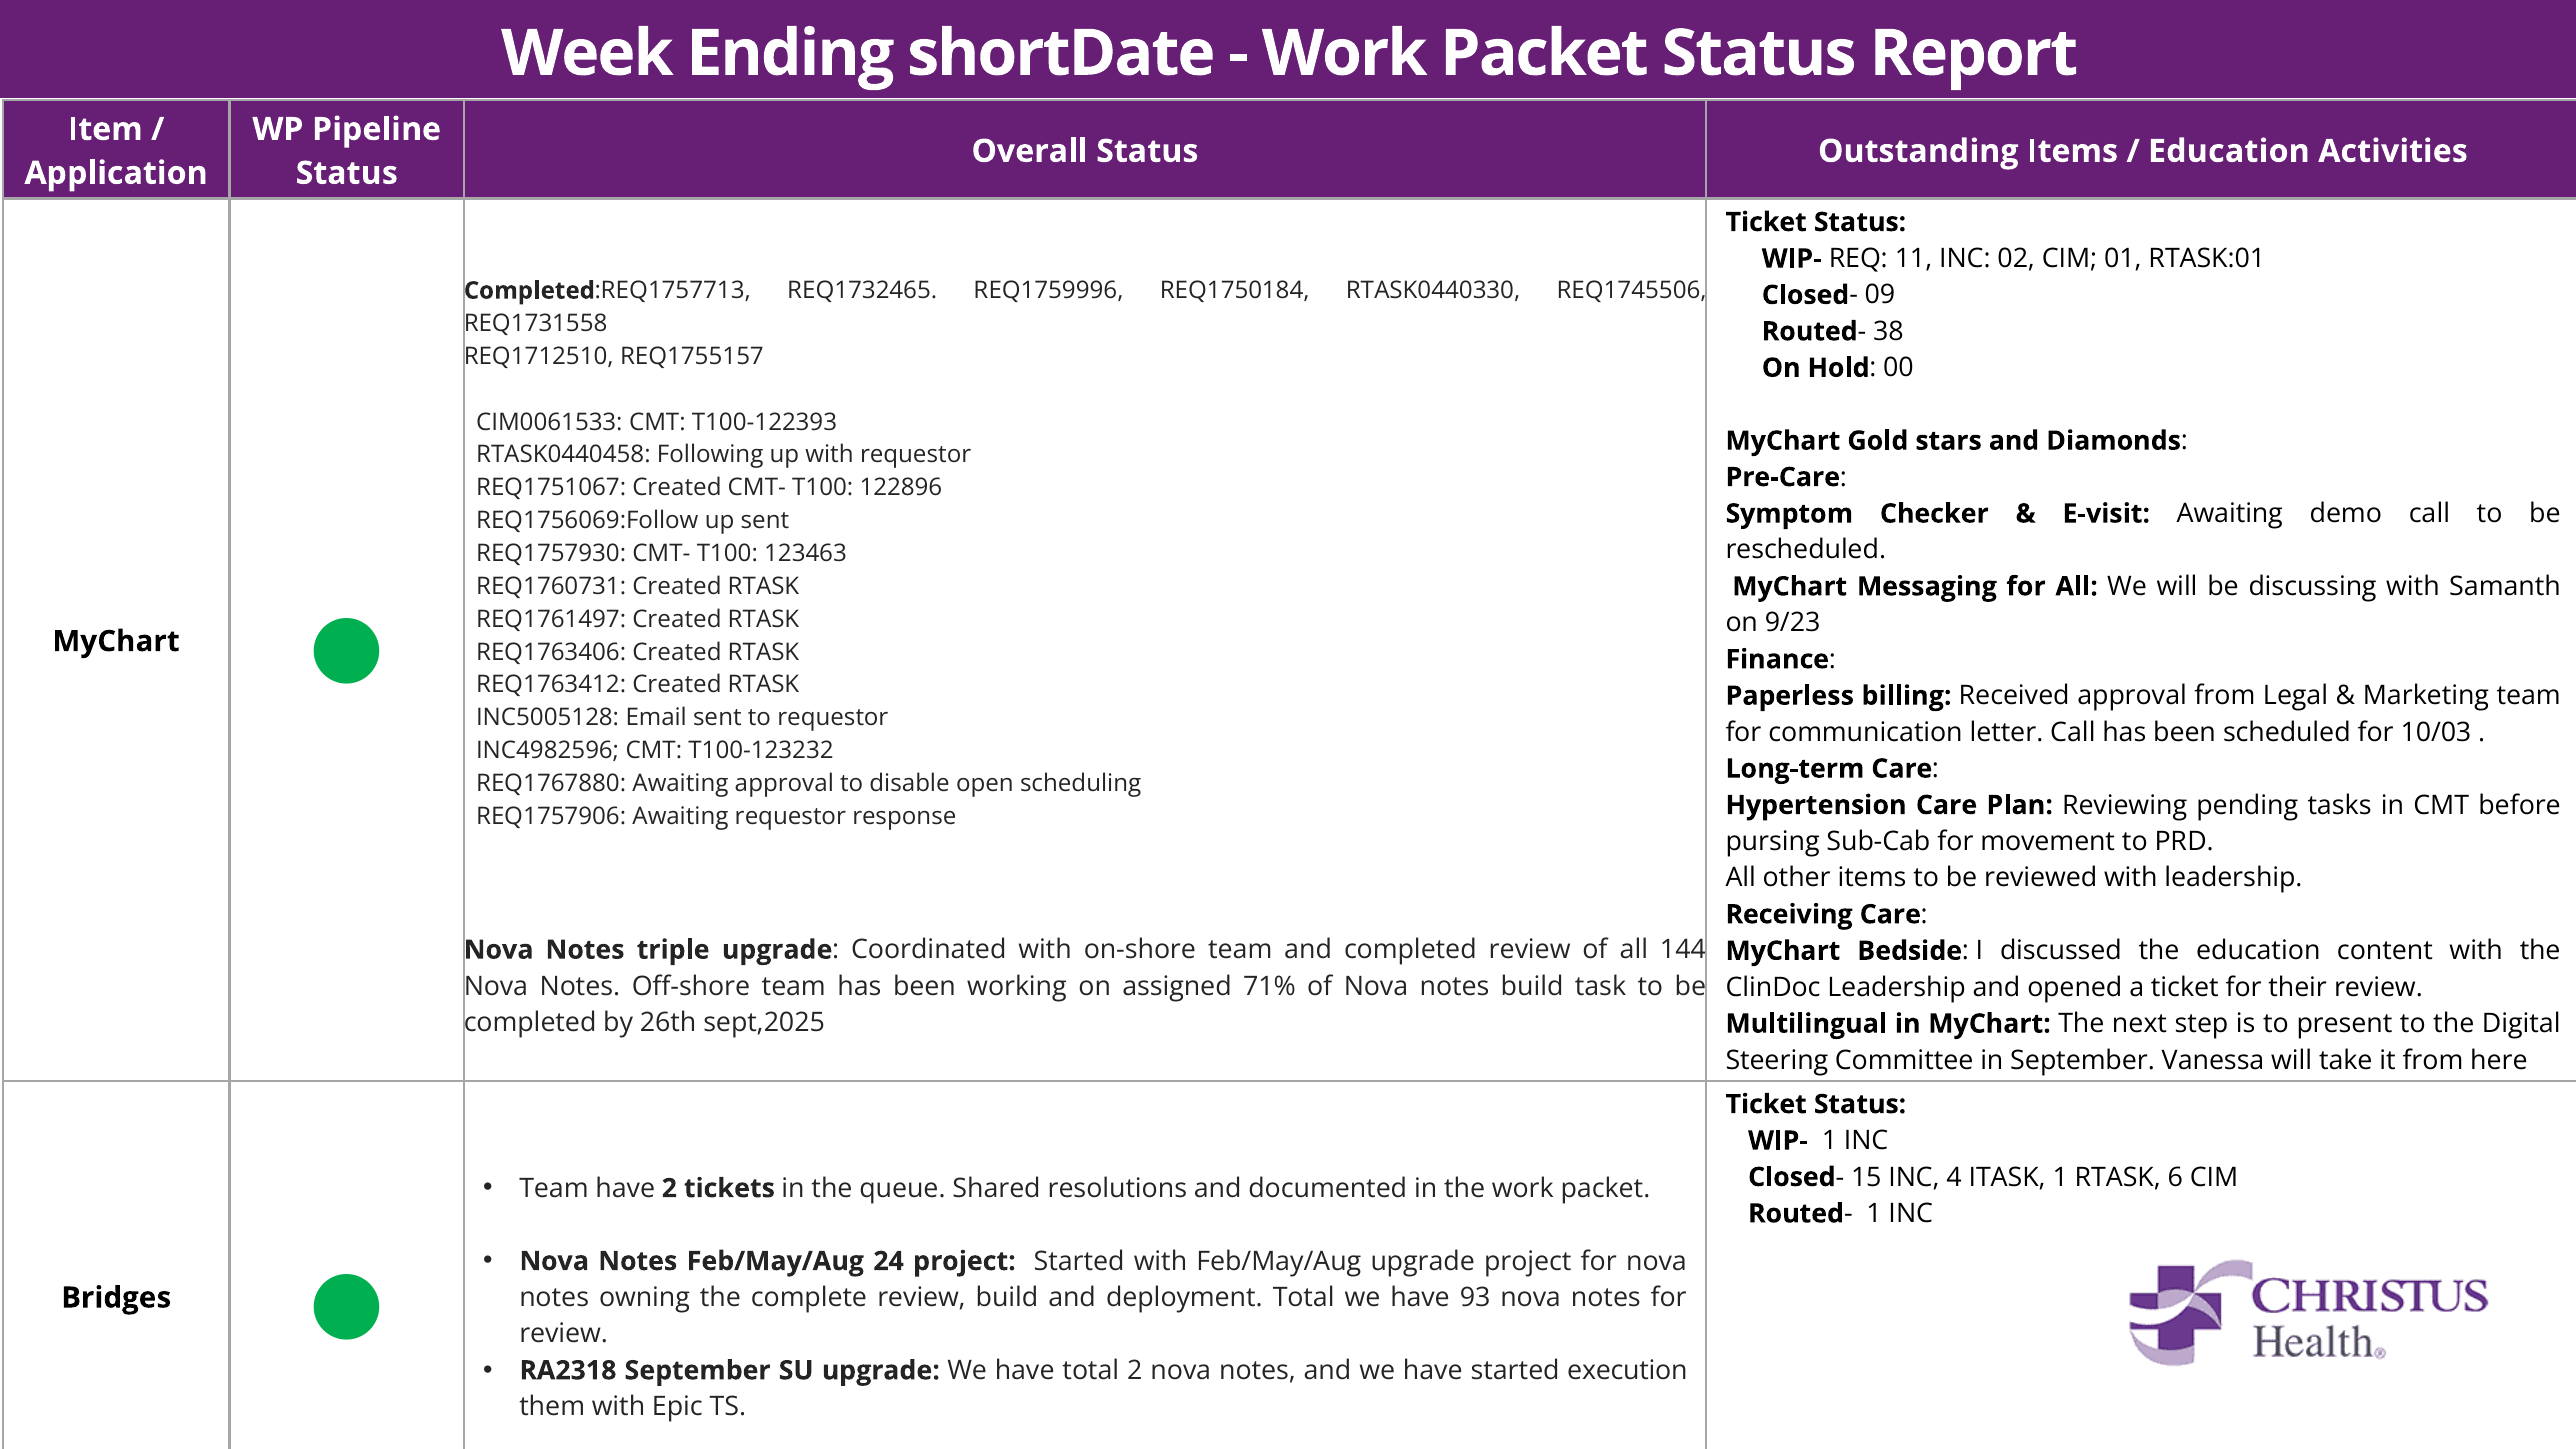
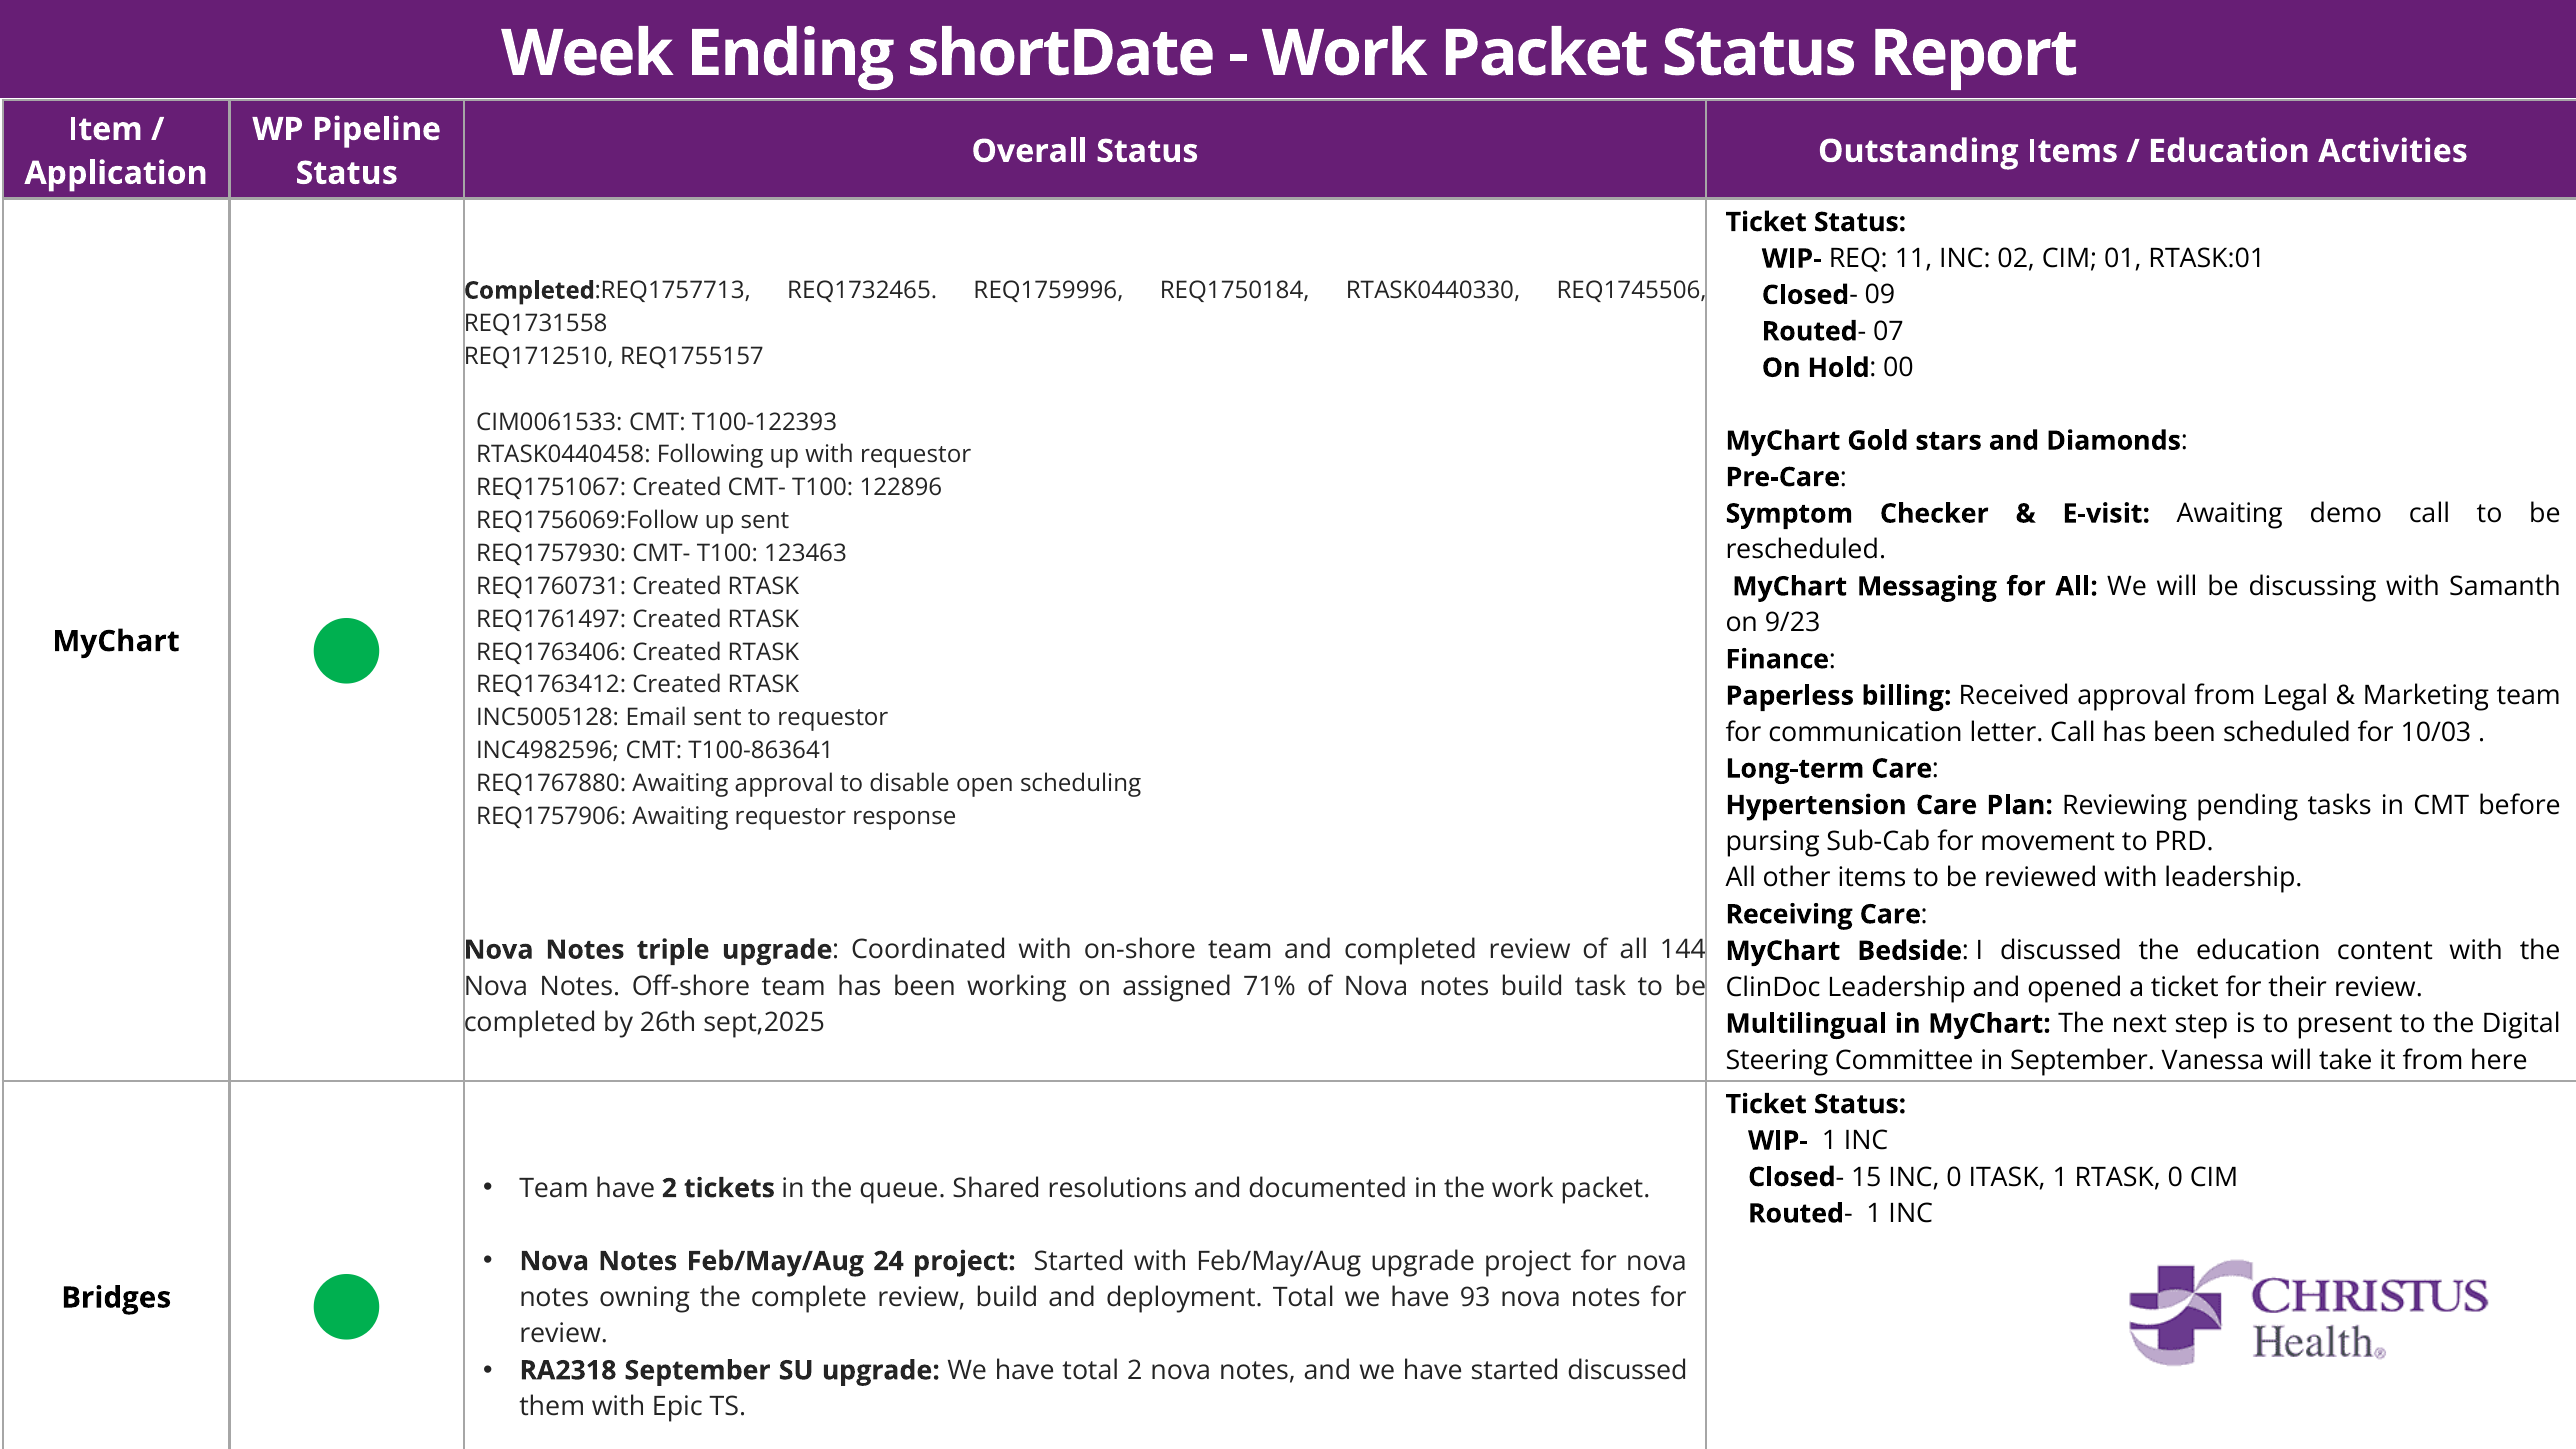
38: 38 -> 07 (1888, 332)
T100-123232: T100-123232 -> T100-863641 (761, 751)
INC 4: 4 -> 0 (1954, 1177)
RTASK 6: 6 -> 0 (2175, 1177)
started execution: execution -> discussed (1627, 1371)
